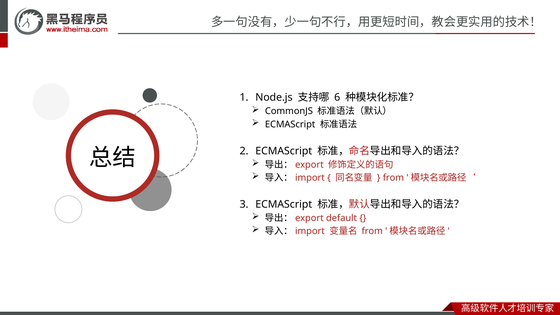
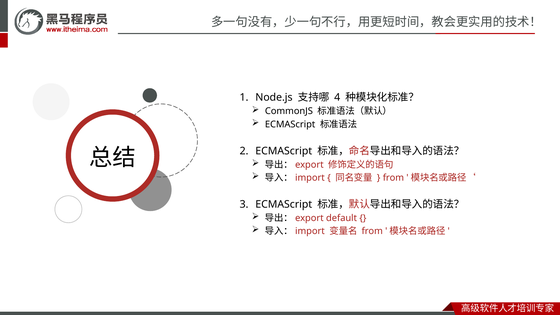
6: 6 -> 4 (337, 98)
